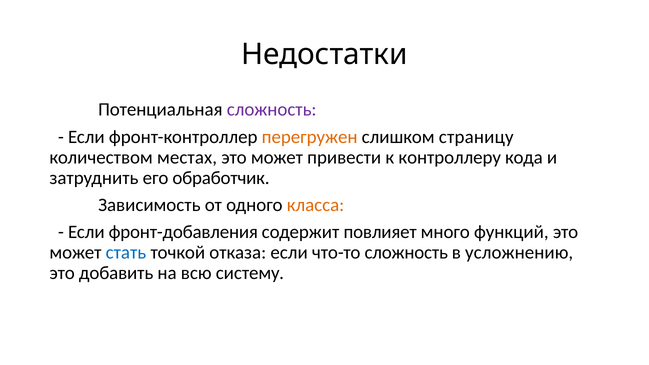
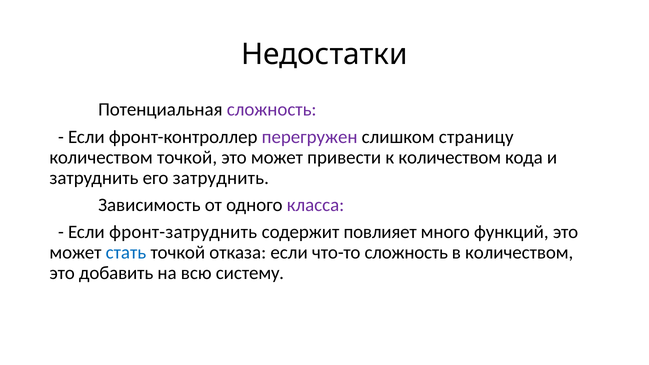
перегружен colour: orange -> purple (310, 137)
количеством местах: местах -> точкой (187, 157)
к контроллеру: контроллеру -> количеством (450, 157)
его обработчик: обработчик -> затруднить (221, 178)
класса colour: orange -> purple (316, 205)
фронт-добавления: фронт-добавления -> фронт-затруднить (183, 232)
в усложнению: усложнению -> количеством (519, 253)
